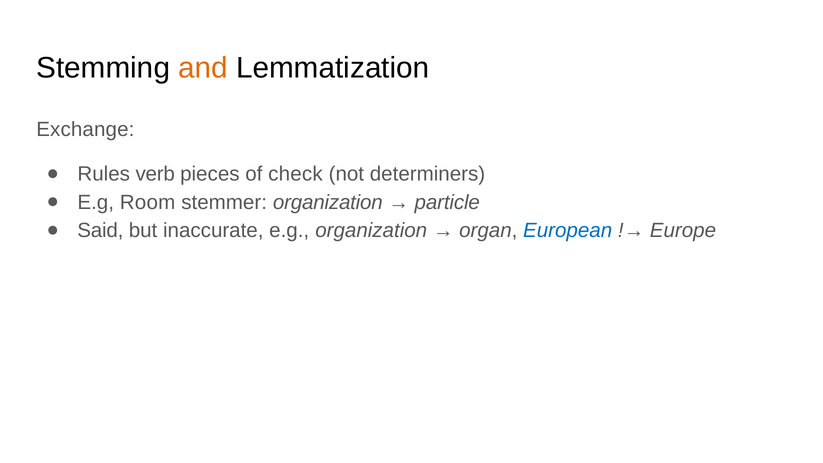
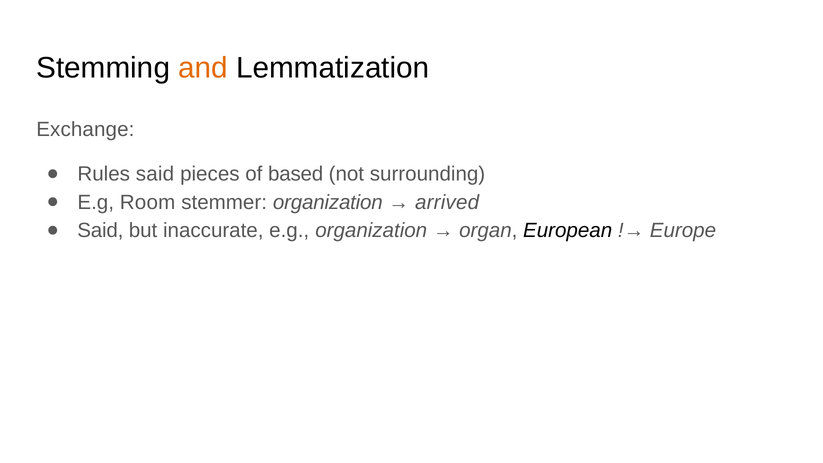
Rules verb: verb -> said (155, 174)
check: check -> based (296, 174)
determiners: determiners -> surrounding (428, 174)
particle: particle -> arrived (447, 202)
European colour: blue -> black (568, 231)
